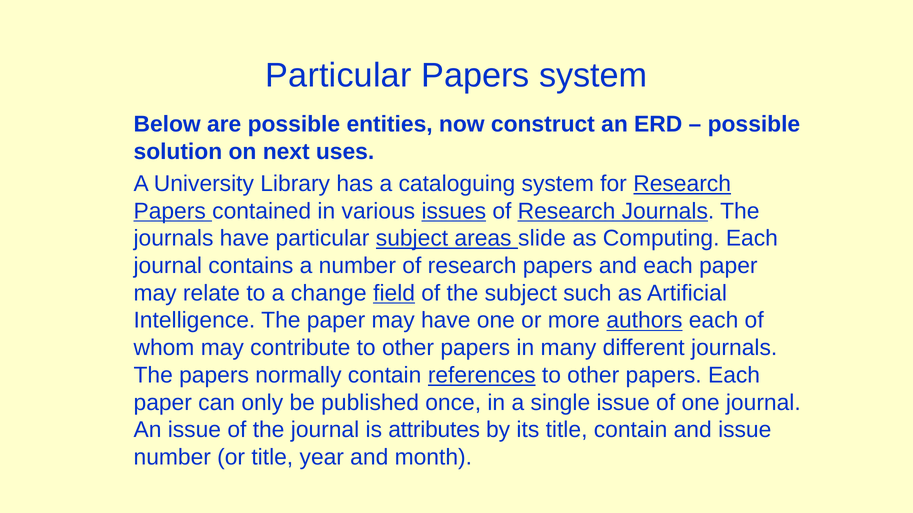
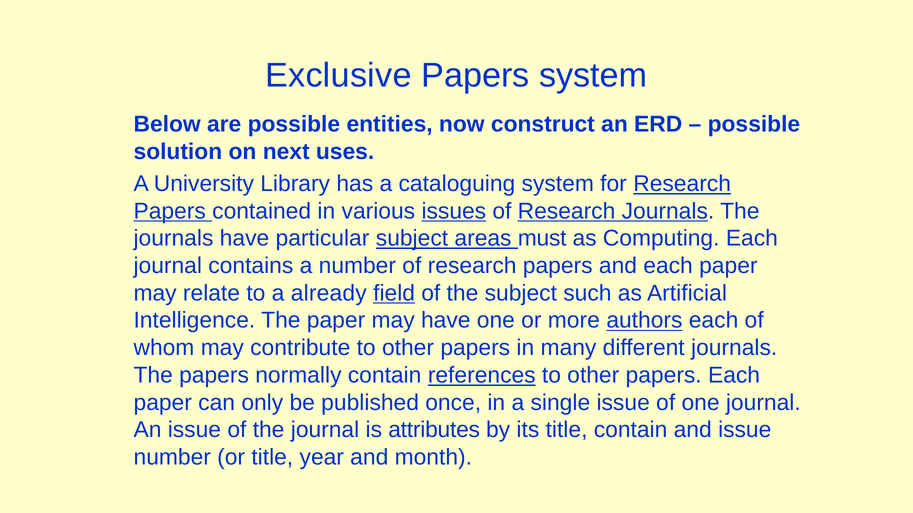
Particular: Particular -> Exclusive (338, 75)
slide: slide -> must (542, 239)
change: change -> already (329, 293)
